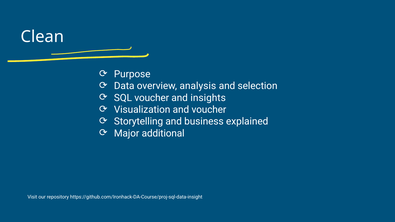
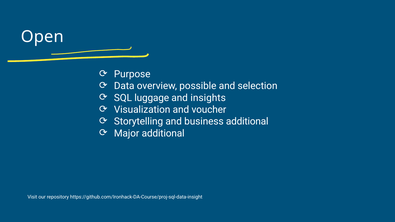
Clean: Clean -> Open (42, 37)
analysis: analysis -> possible (198, 86)
SQL voucher: voucher -> luggage (152, 98)
business explained: explained -> additional (247, 122)
